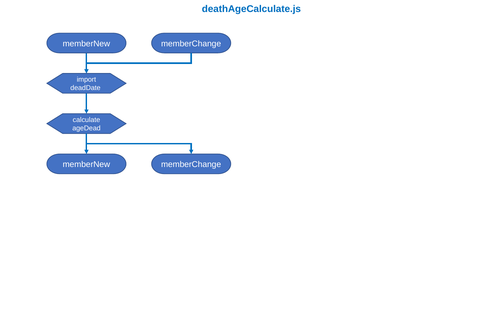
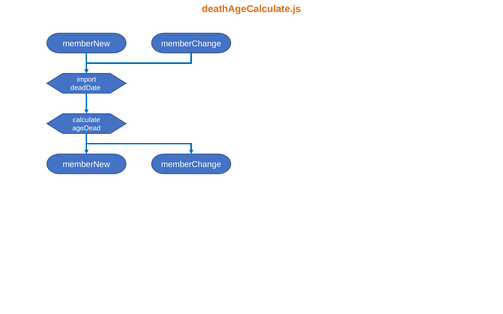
deathAgeCalculate.js colour: blue -> orange (251, 9)
